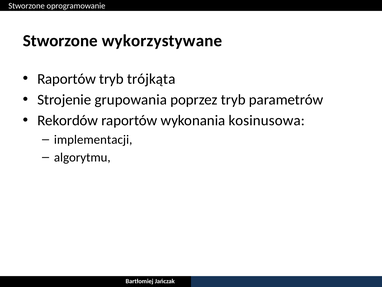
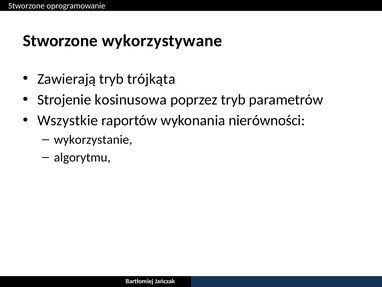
Raportów: Raportów -> Zawierają (66, 79)
grupowania: grupowania -> kosinusowa (131, 100)
Rekordów: Rekordów -> Wszystkie (68, 120)
kosinusowa: kosinusowa -> nierówności (267, 120)
implementacji: implementacji -> wykorzystanie (93, 139)
